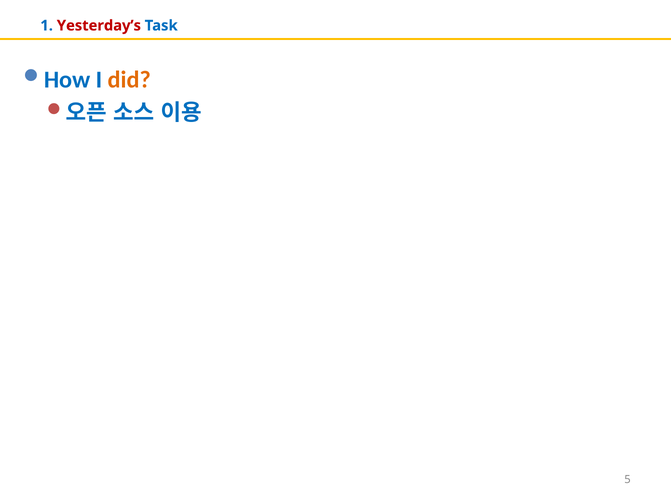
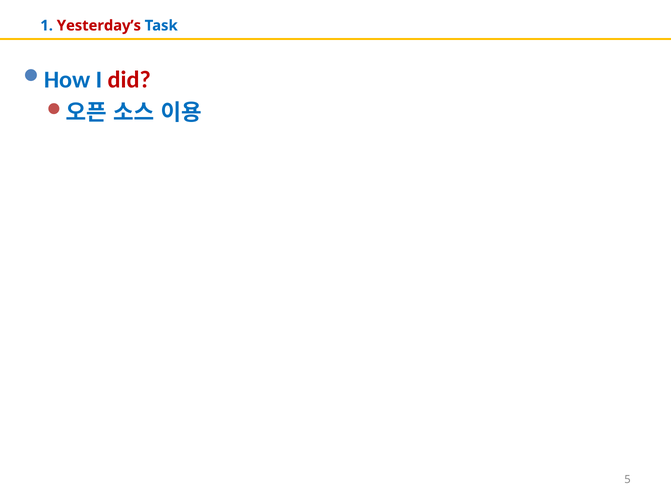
did colour: orange -> red (129, 80)
